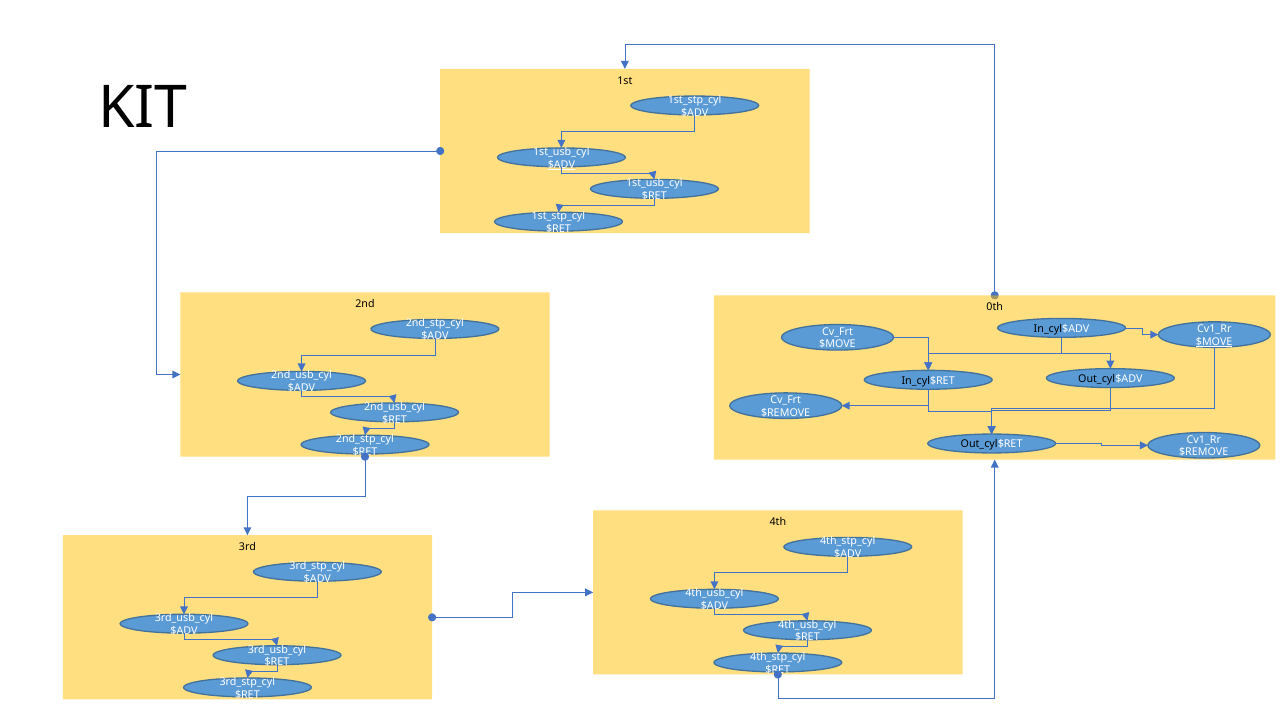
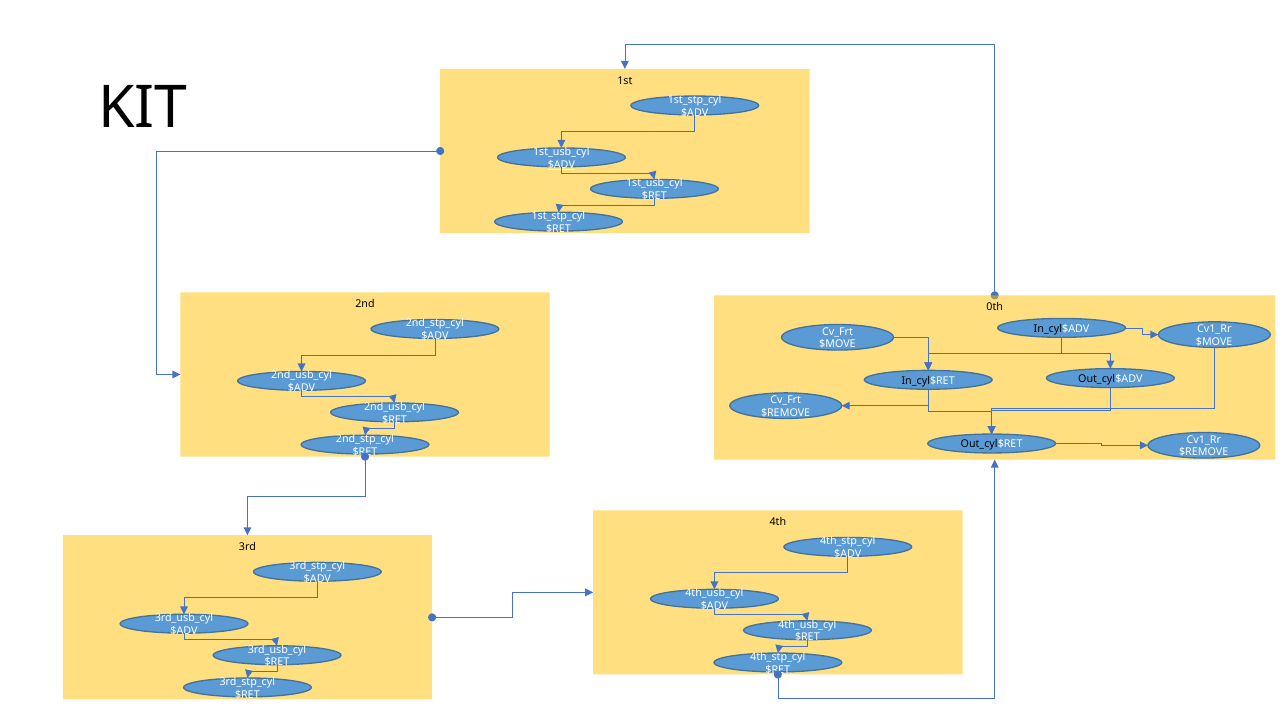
$MOVE underline: present -> none (1214, 342)
